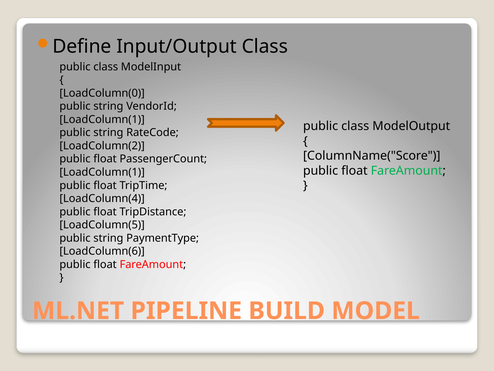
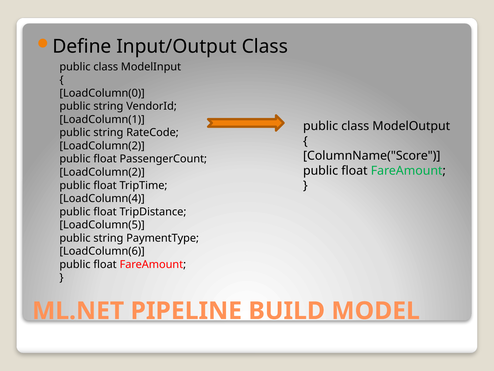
LoadColumn(1: LoadColumn(1 -> LoadColumn(2 (102, 172)
